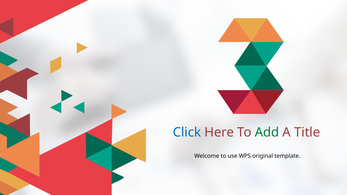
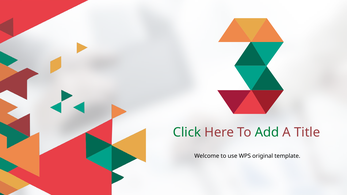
Click colour: blue -> green (187, 132)
